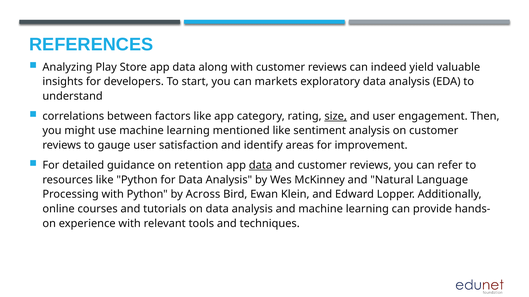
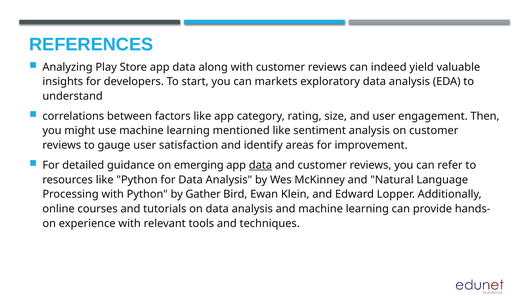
size underline: present -> none (336, 116)
retention: retention -> emerging (199, 166)
Across: Across -> Gather (203, 195)
